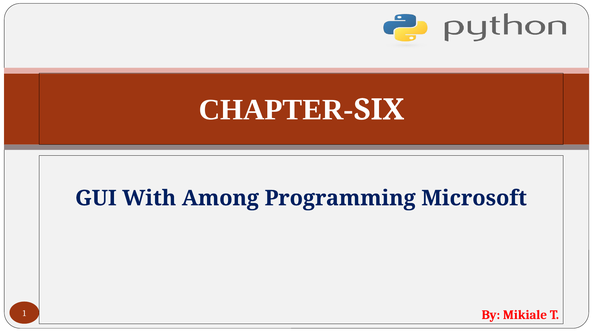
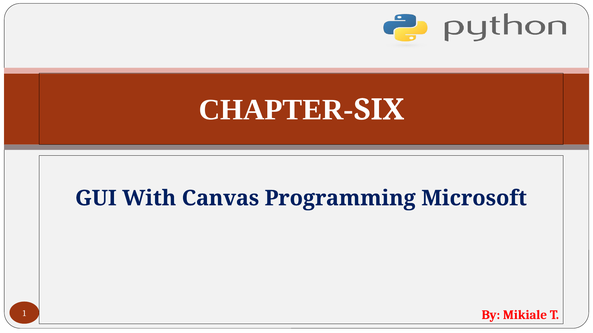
Among: Among -> Canvas (220, 199)
